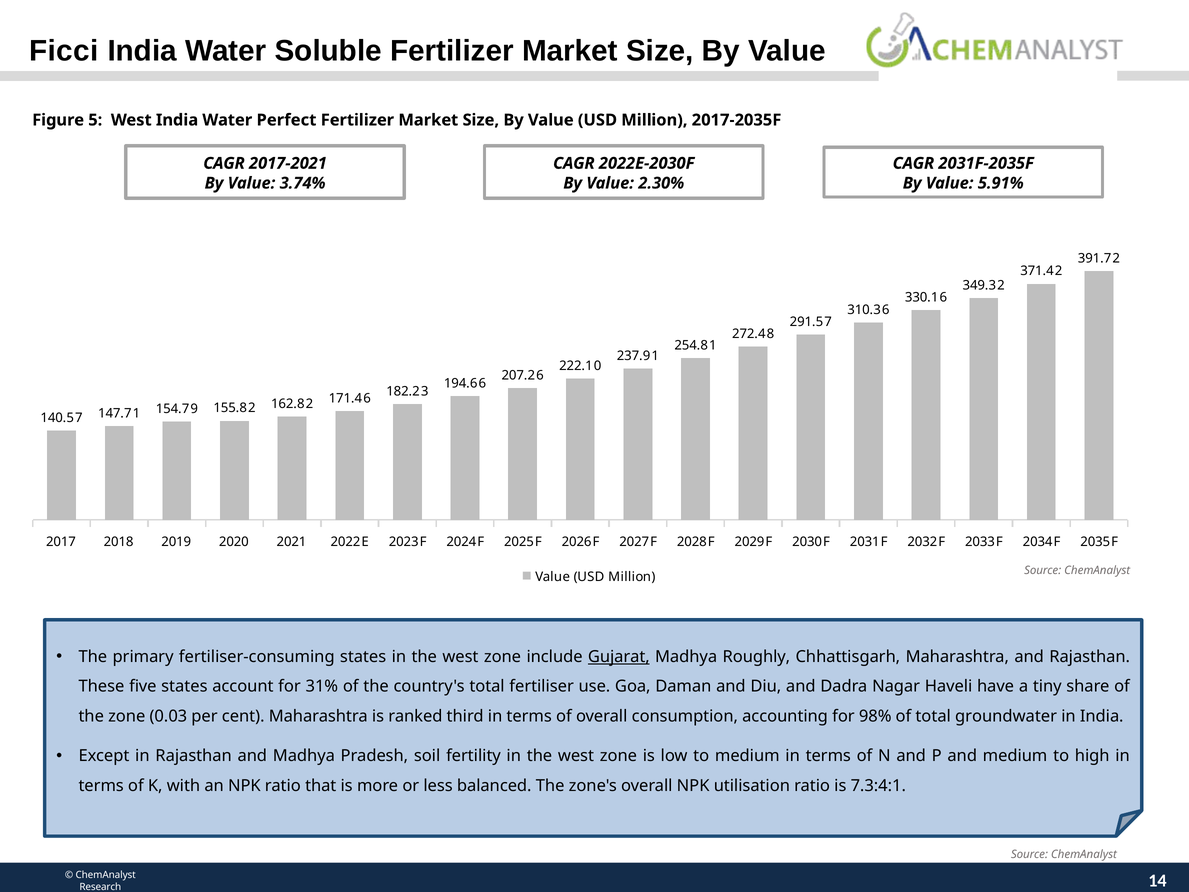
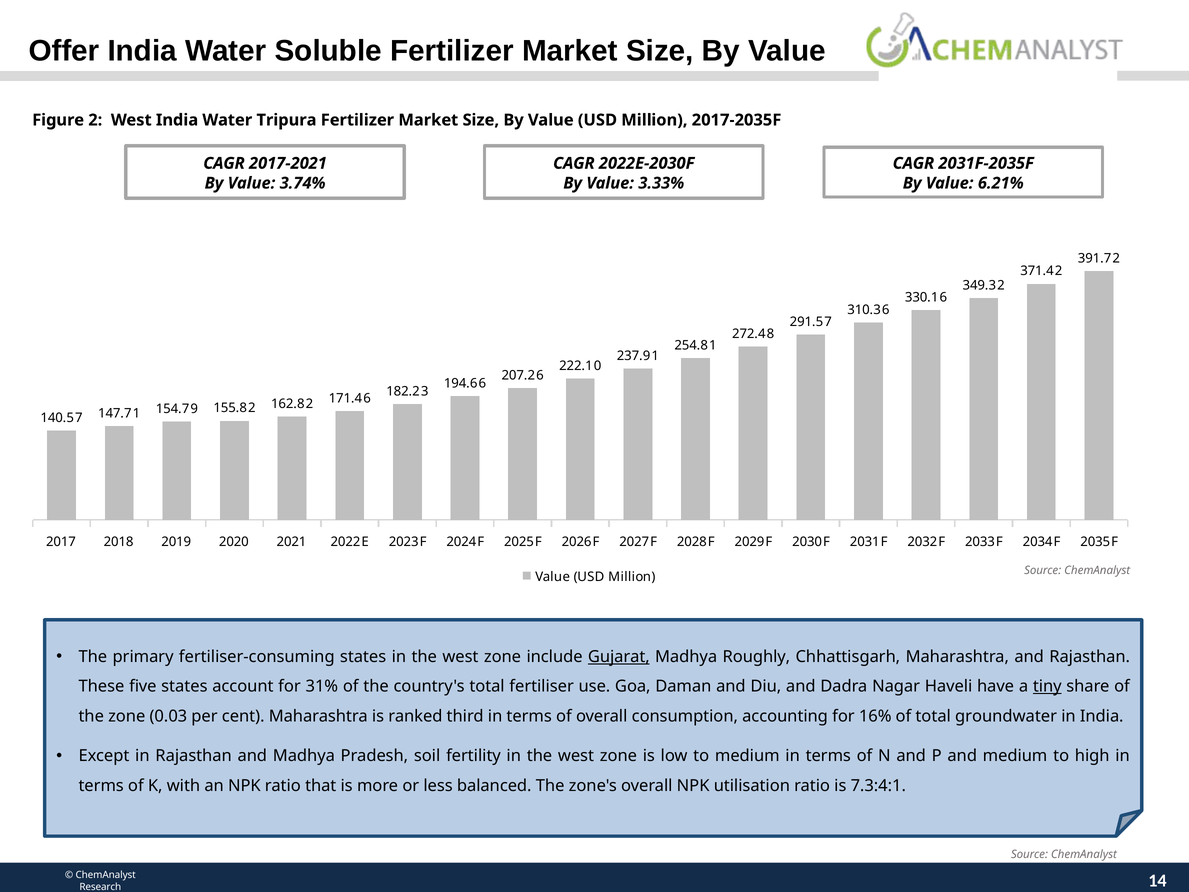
Ficci: Ficci -> Offer (64, 51)
5: 5 -> 2 (95, 120)
Perfect: Perfect -> Tripura (287, 120)
2.30%: 2.30% -> 3.33% (661, 183)
5.91%: 5.91% -> 6.21% (1001, 183)
tiny underline: none -> present (1047, 686)
98%: 98% -> 16% (875, 716)
